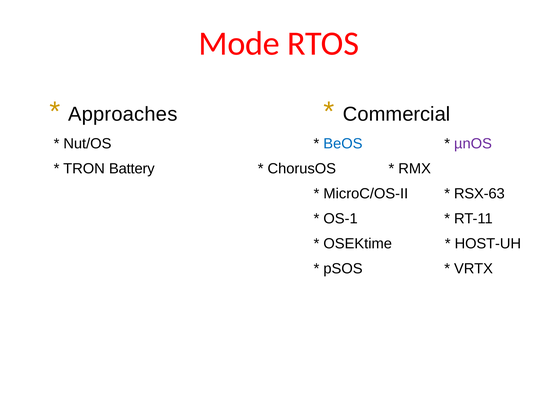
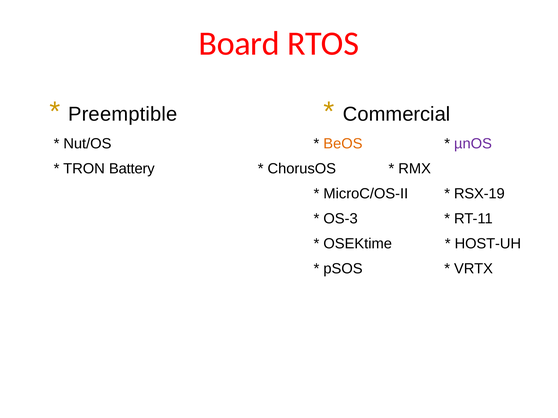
Mode: Mode -> Board (239, 44)
Approaches: Approaches -> Preemptible (123, 114)
BeOS colour: blue -> orange (343, 144)
RSX-63: RSX-63 -> RSX-19 (479, 194)
OS-1: OS-1 -> OS-3 (341, 219)
